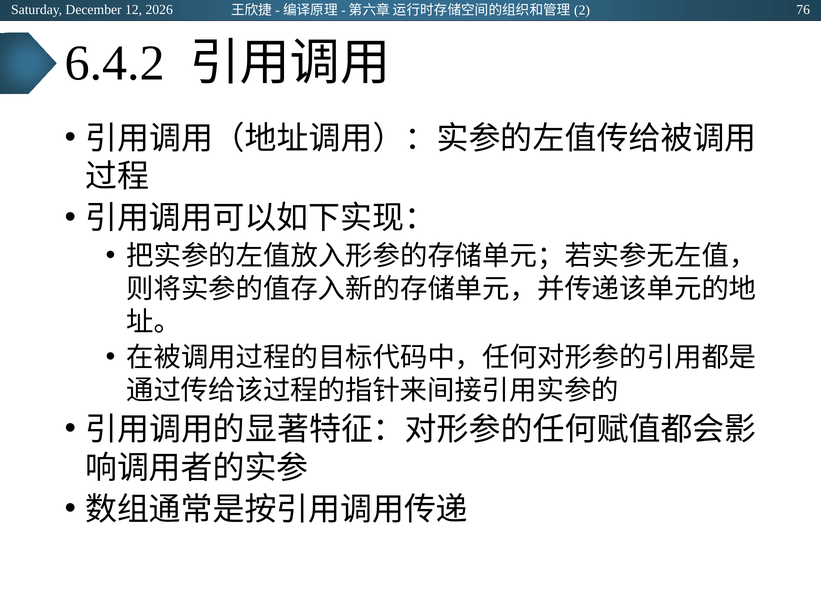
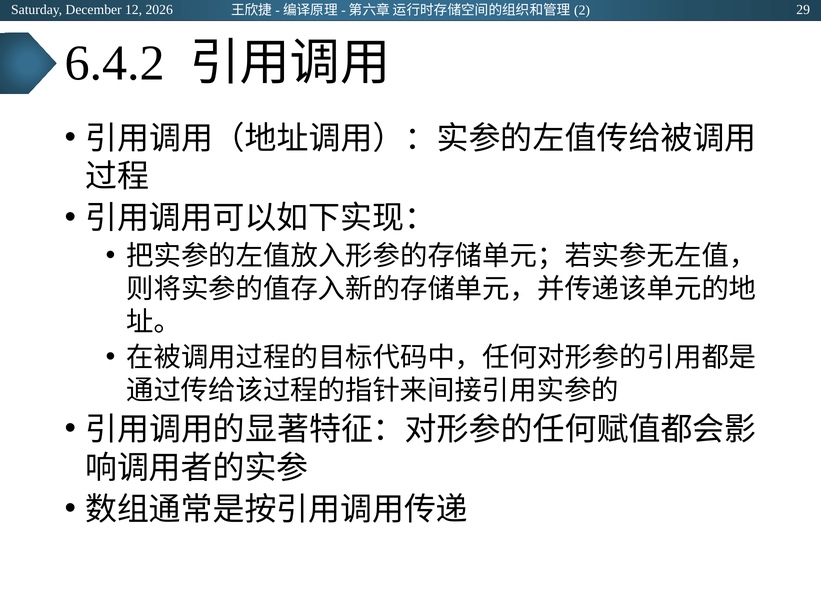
76: 76 -> 29 (803, 10)
